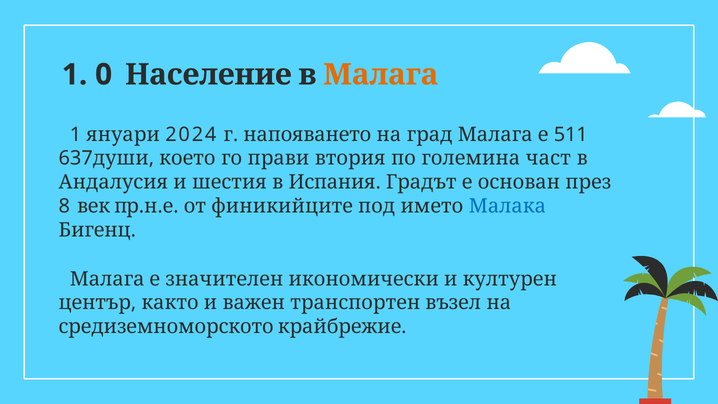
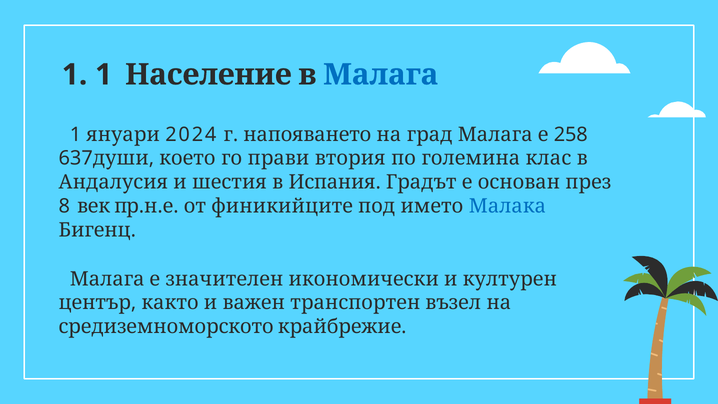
1 0: 0 -> 1 (104, 75)
Малага colour: orange -> blue (381, 75)
511: 511 -> 258 (571, 134)
част: част -> клас (548, 158)
